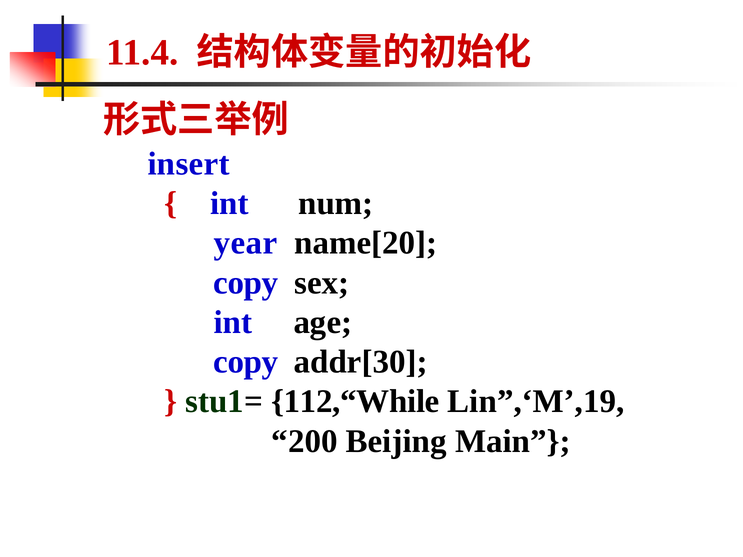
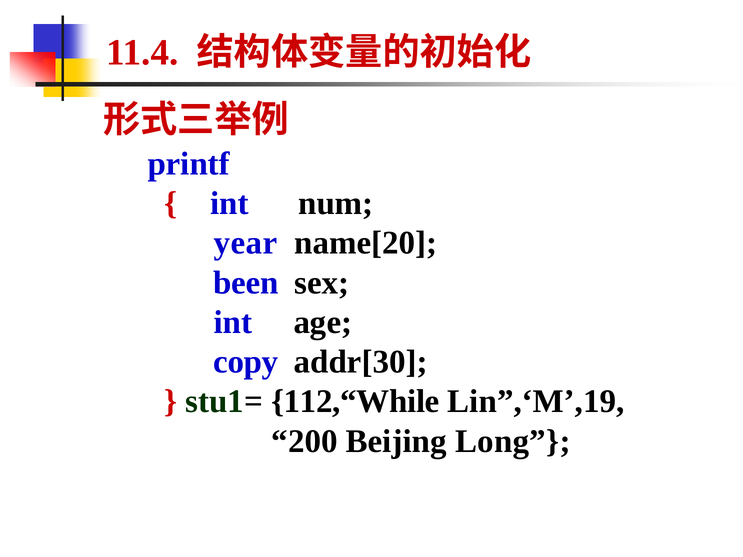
insert: insert -> printf (189, 164)
copy: copy -> been (246, 283)
Main: Main -> Long (513, 441)
